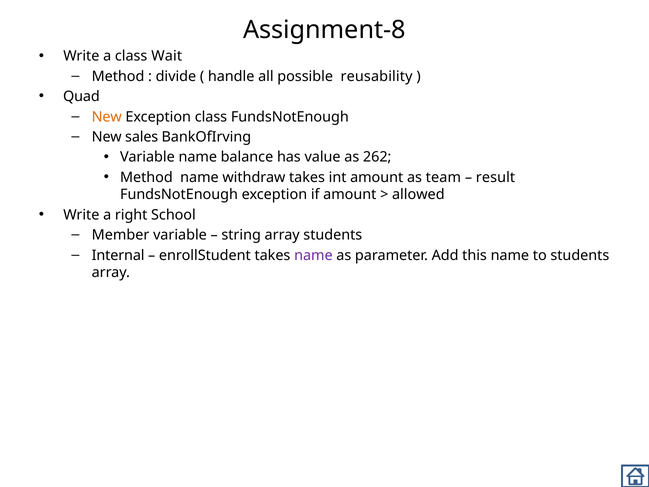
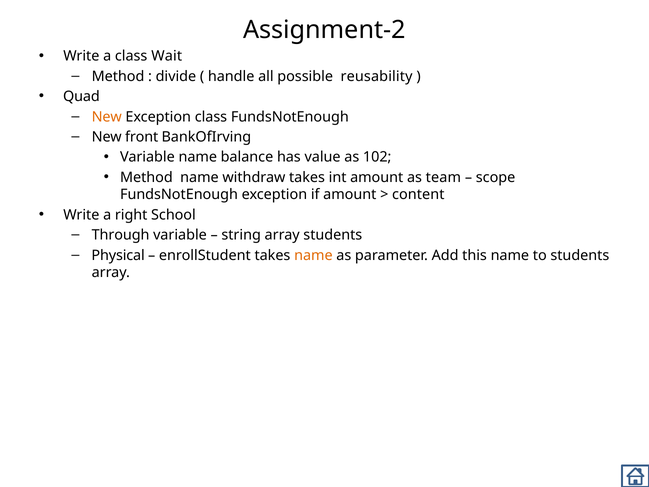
Assignment-8: Assignment-8 -> Assignment-2 (324, 30)
sales: sales -> front (142, 137)
262: 262 -> 102 (377, 157)
result: result -> scope (496, 177)
allowed: allowed -> content (418, 195)
Member: Member -> Through (121, 235)
Internal: Internal -> Physical (118, 255)
name colour: purple -> orange (313, 255)
